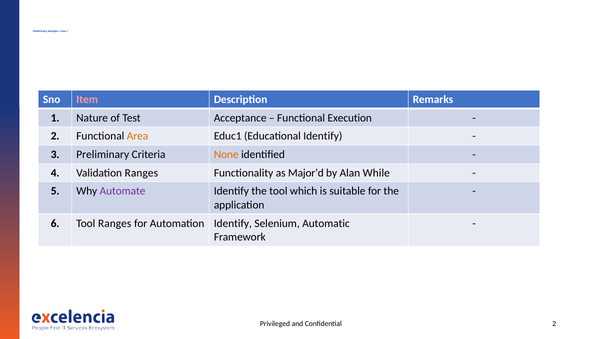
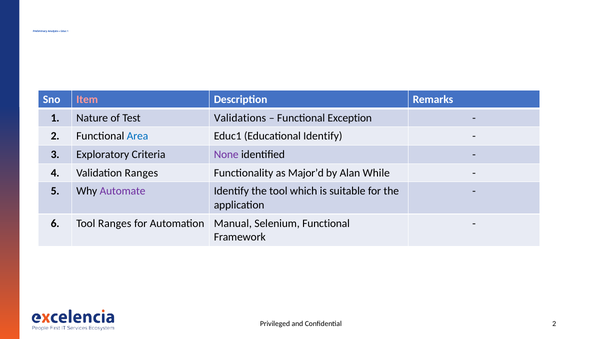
Acceptance: Acceptance -> Validations (240, 118)
Execution: Execution -> Exception (350, 118)
Area colour: orange -> blue (137, 136)
3 Preliminary: Preliminary -> Exploratory (103, 154)
None colour: orange -> purple (226, 154)
Automation Identify: Identify -> Manual (233, 223)
Selenium Automatic: Automatic -> Functional (326, 223)
